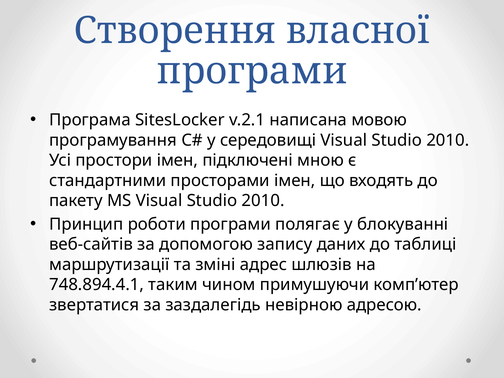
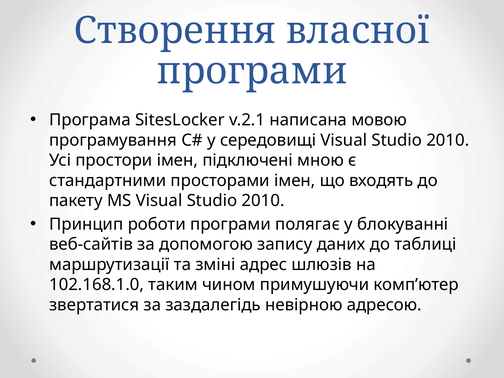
748.894.4.1: 748.894.4.1 -> 102.168.1.0 (97, 285)
